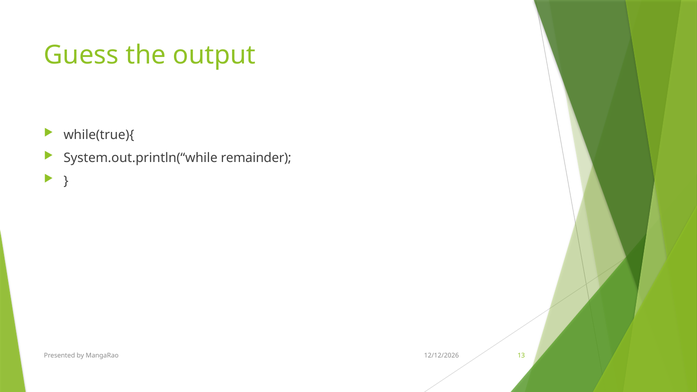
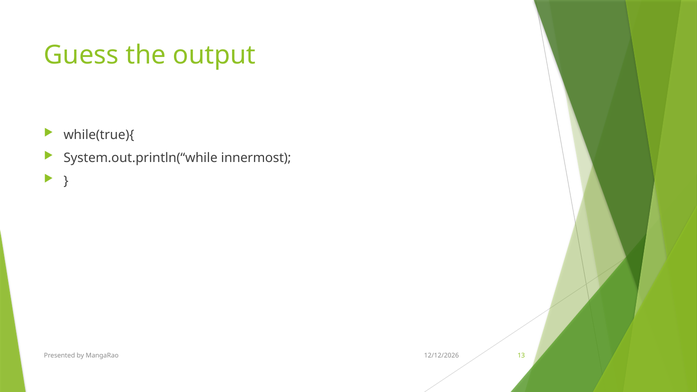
remainder: remainder -> innermost (256, 158)
